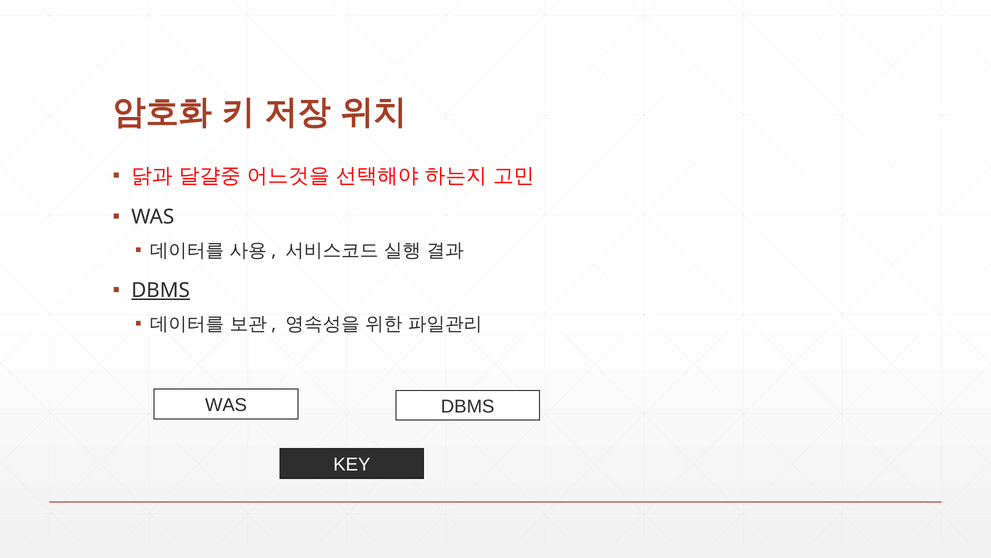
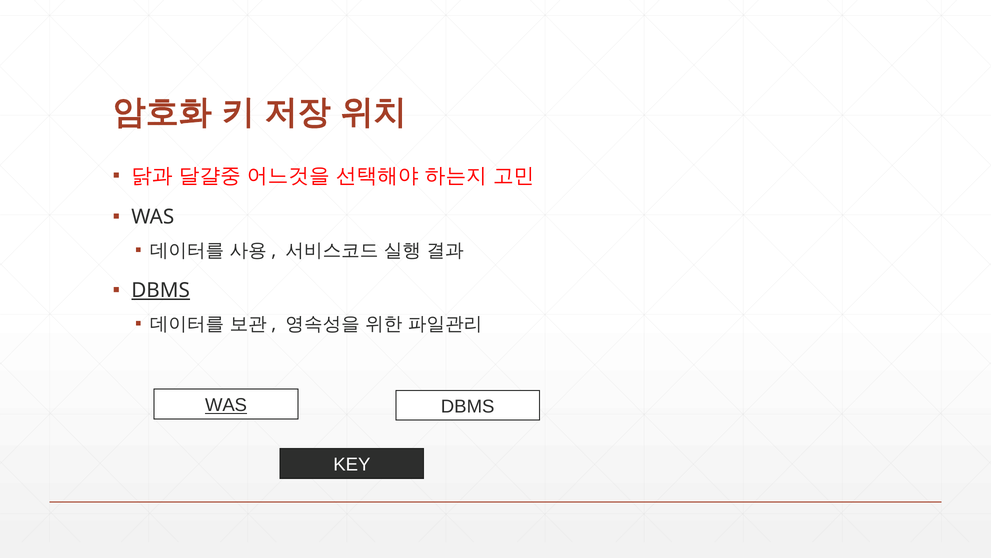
WAS underline: none -> present (226, 405)
